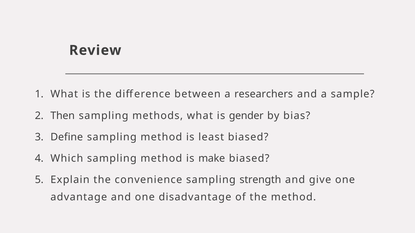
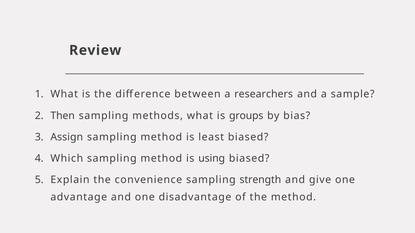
gender: gender -> groups (246, 116)
Define: Define -> Assign (67, 137)
make: make -> using (212, 159)
